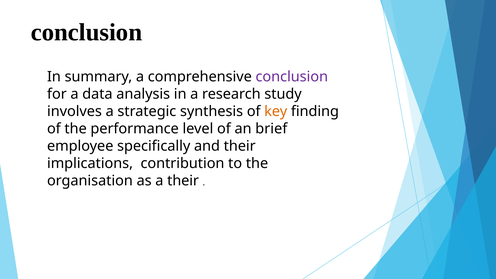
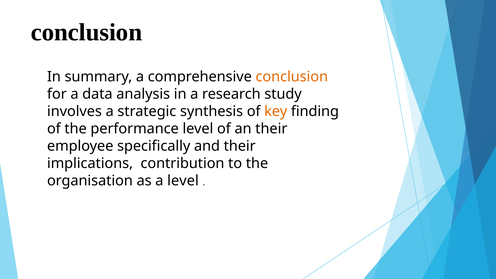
conclusion colour: purple -> orange (292, 77)
an brief: brief -> their (271, 129)
a their: their -> level (183, 181)
